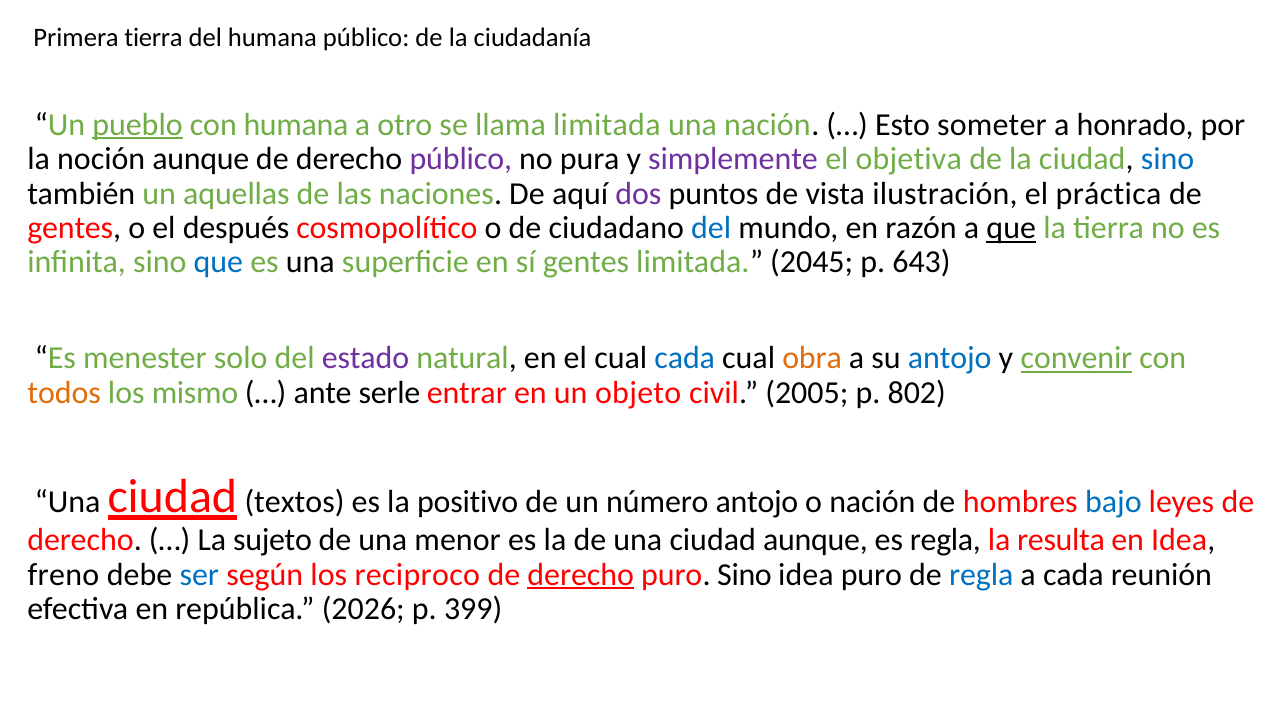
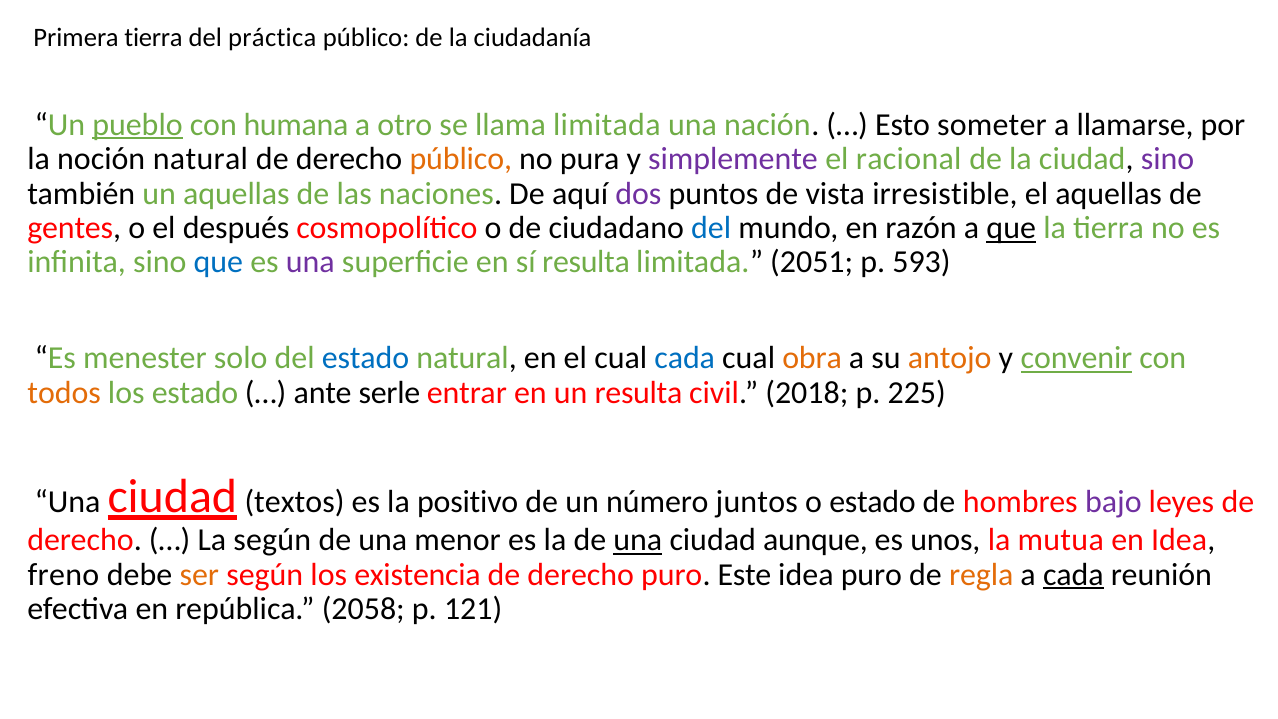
del humana: humana -> práctica (272, 37)
honrado: honrado -> llamarse (1135, 124)
noción aunque: aunque -> natural (200, 159)
público colour: purple -> orange (461, 159)
objetiva: objetiva -> racional (909, 159)
sino colour: blue -> purple (1168, 159)
ilustración: ilustración -> irresistible (945, 193)
el práctica: práctica -> aquellas (1109, 193)
una colour: black -> purple (310, 262)
sí gentes: gentes -> resulta (586, 262)
2045: 2045 -> 2051 (812, 262)
643: 643 -> 593 (922, 262)
estado colour: purple -> blue (365, 358)
antojo colour: blue -> orange (950, 358)
los mismo: mismo -> estado (195, 393)
un objeto: objeto -> resulta (639, 393)
2005: 2005 -> 2018 (807, 393)
802: 802 -> 225 (917, 393)
número antojo: antojo -> juntos (757, 502)
o nación: nación -> estado (873, 502)
bajo colour: blue -> purple (1113, 502)
La sujeto: sujeto -> según (272, 540)
una underline: none -> present (638, 540)
es regla: regla -> unos (945, 540)
resulta: resulta -> mutua (1061, 540)
ser colour: blue -> orange (199, 574)
reciproco: reciproco -> existencia (418, 574)
derecho underline: present -> none (581, 574)
puro Sino: Sino -> Este (744, 574)
regla colour: blue -> orange (981, 574)
cada underline: none -> present (1073, 574)
2026: 2026 -> 2058 (363, 609)
399: 399 -> 121 (473, 609)
